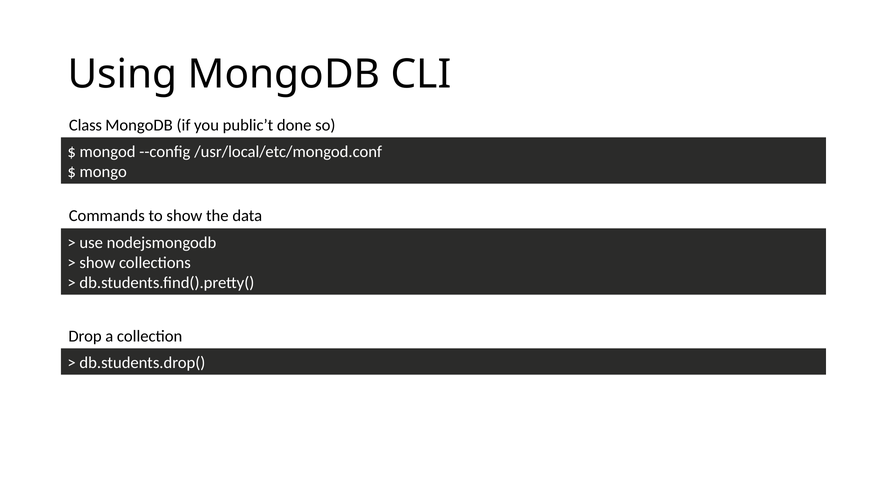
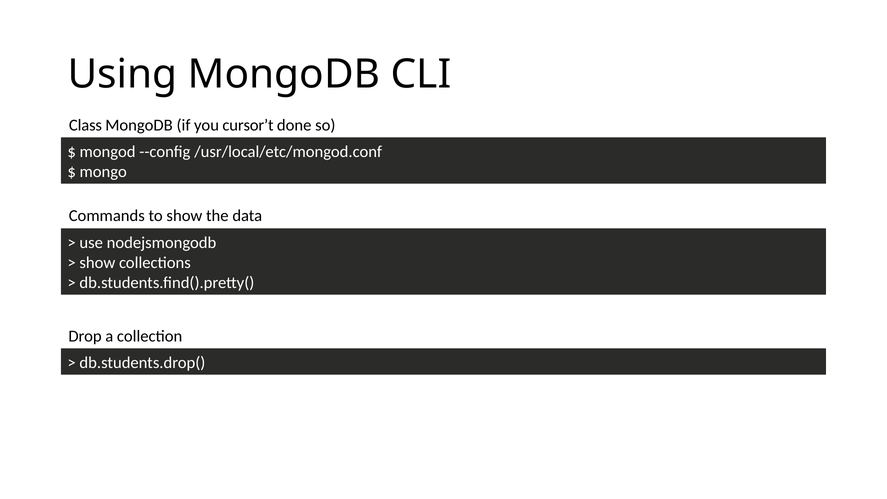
public’t: public’t -> cursor’t (248, 125)
